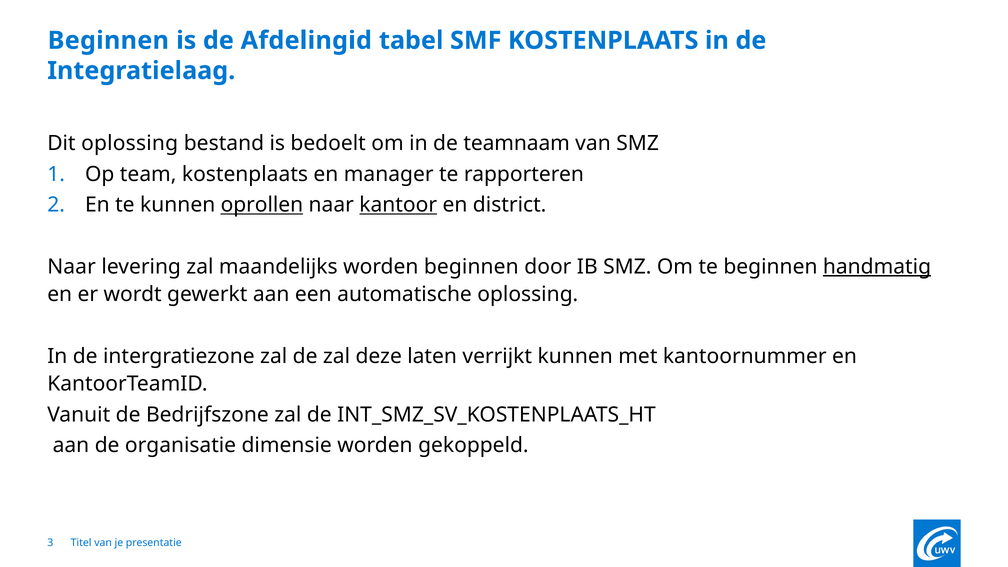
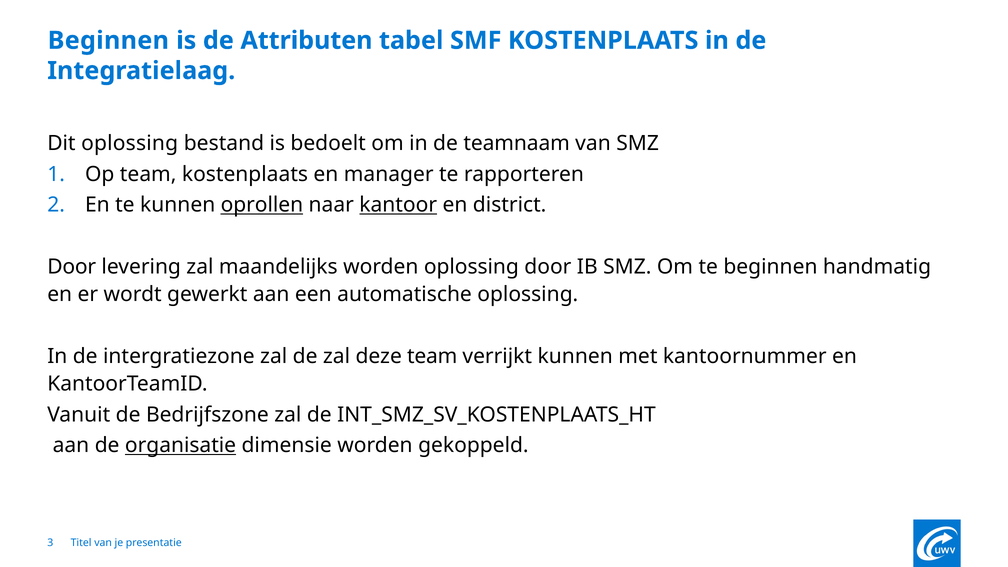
Afdelingid: Afdelingid -> Attributen (306, 41)
Naar: Naar -> Door (72, 267)
worden beginnen: beginnen -> oplossing (471, 267)
handmatig underline: present -> none (877, 267)
deze laten: laten -> team (432, 356)
organisatie underline: none -> present (181, 446)
